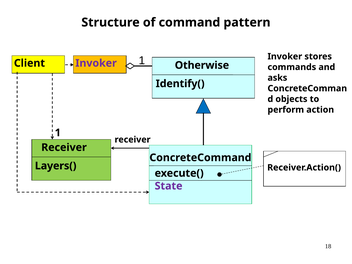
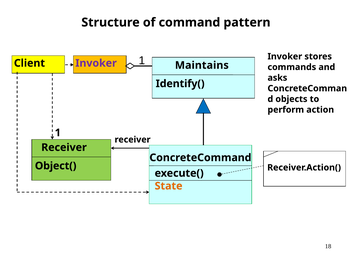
Otherwise: Otherwise -> Maintains (202, 65)
Layers(: Layers( -> Object( (56, 166)
State colour: purple -> orange (169, 186)
